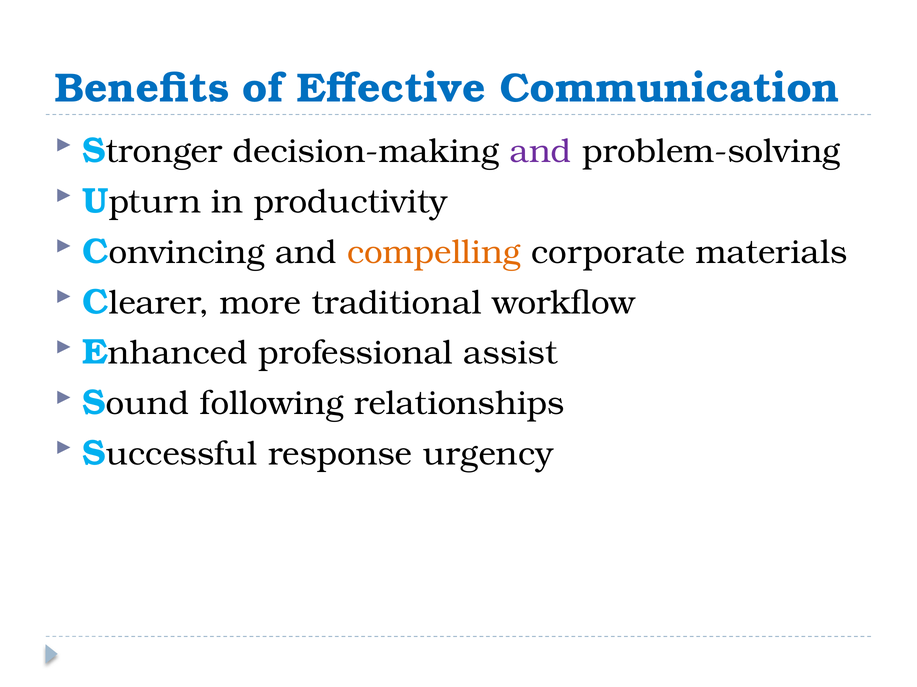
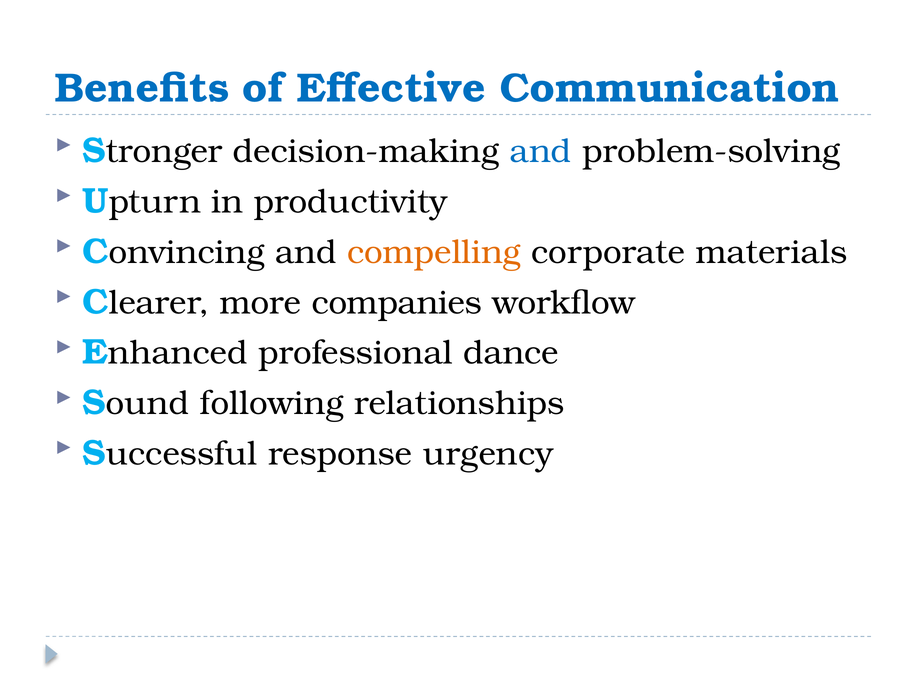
and colour: purple -> blue (541, 152)
traditional: traditional -> companies (397, 303)
assist: assist -> dance (511, 353)
